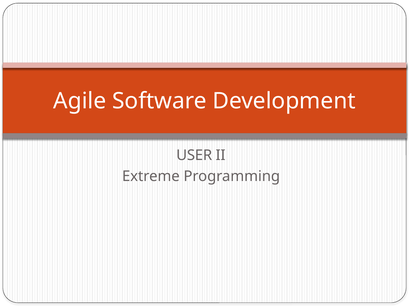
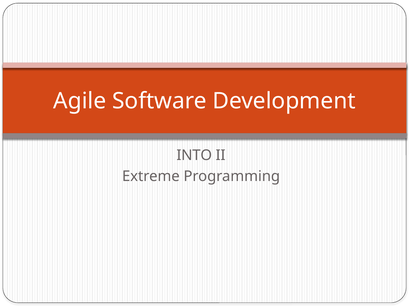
USER: USER -> INTO (194, 155)
